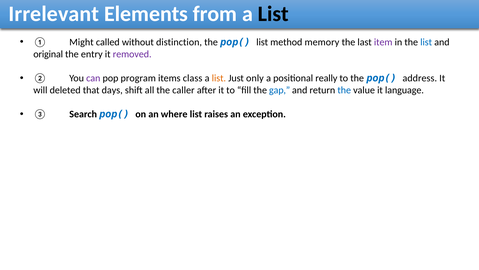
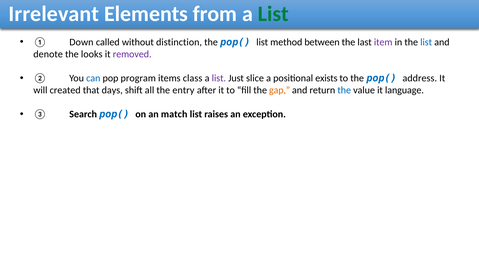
List colour: black -> green (273, 14)
Might: Might -> Down (81, 42)
memory: memory -> between (322, 42)
original: original -> denote (48, 54)
entry: entry -> looks (92, 54)
can colour: purple -> blue (93, 78)
list colour: orange -> purple (219, 78)
only: only -> slice (255, 78)
really: really -> exists (326, 78)
deleted: deleted -> created (65, 90)
caller: caller -> entry (183, 90)
gap colour: blue -> orange (280, 90)
where: where -> match (174, 114)
